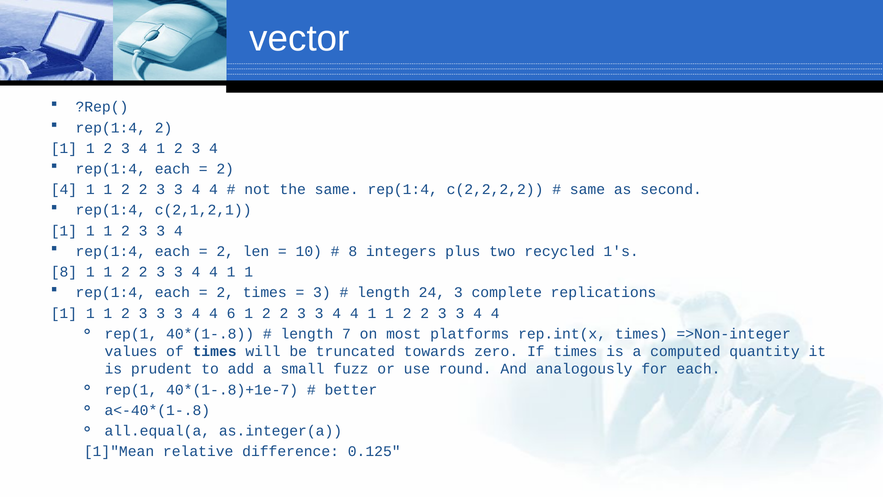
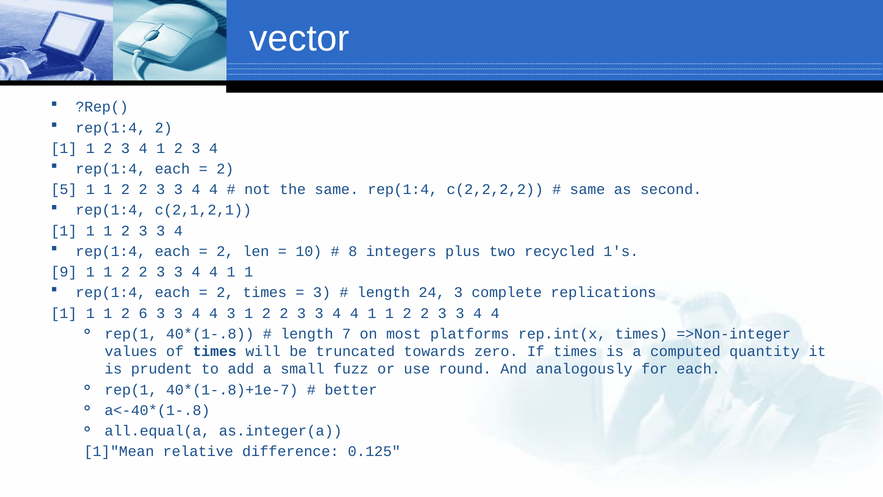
4: 4 -> 5 (64, 189)
8: 8 -> 9 (64, 272)
3: 3 -> 6 (143, 313)
4 6: 6 -> 3 (231, 313)
